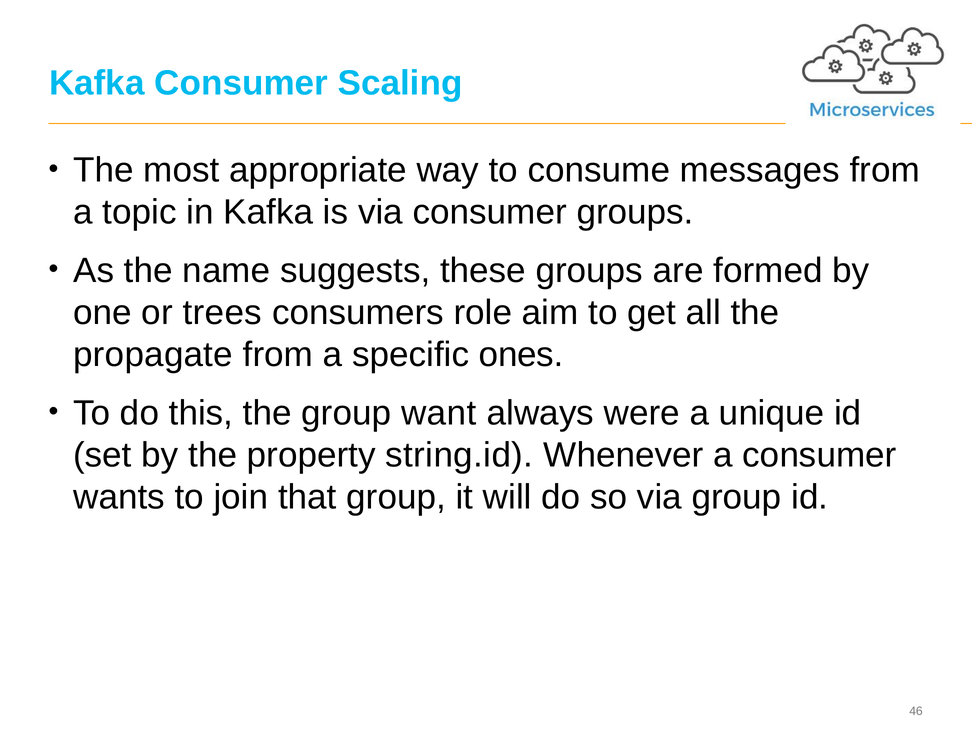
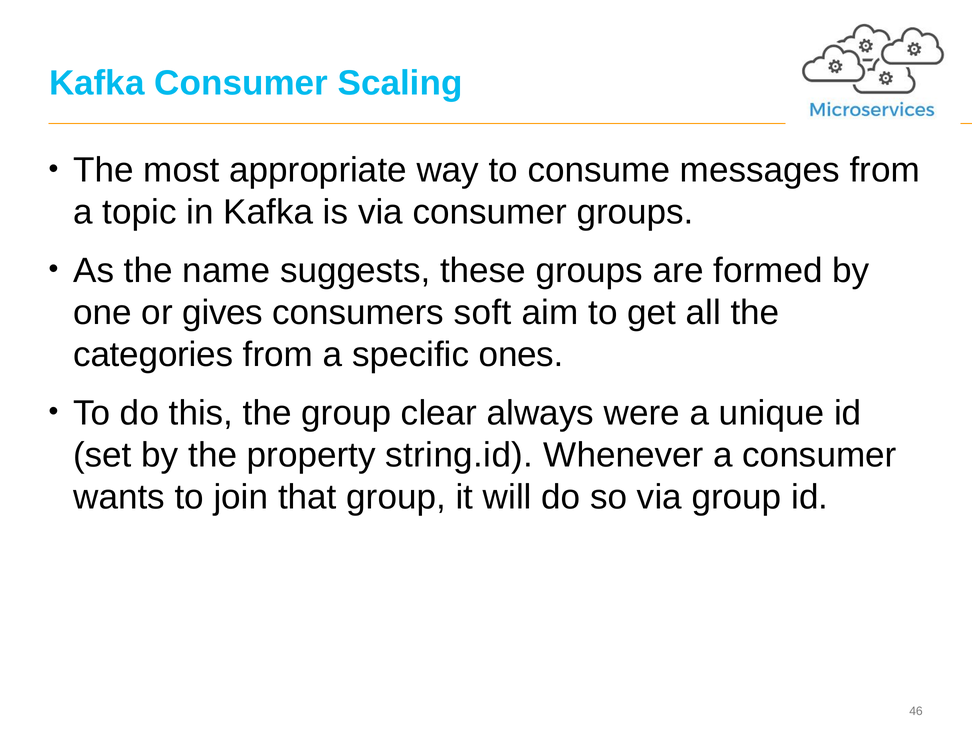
trees: trees -> gives (223, 313)
role: role -> soft (483, 313)
propagate: propagate -> categories (153, 355)
want: want -> clear (439, 413)
